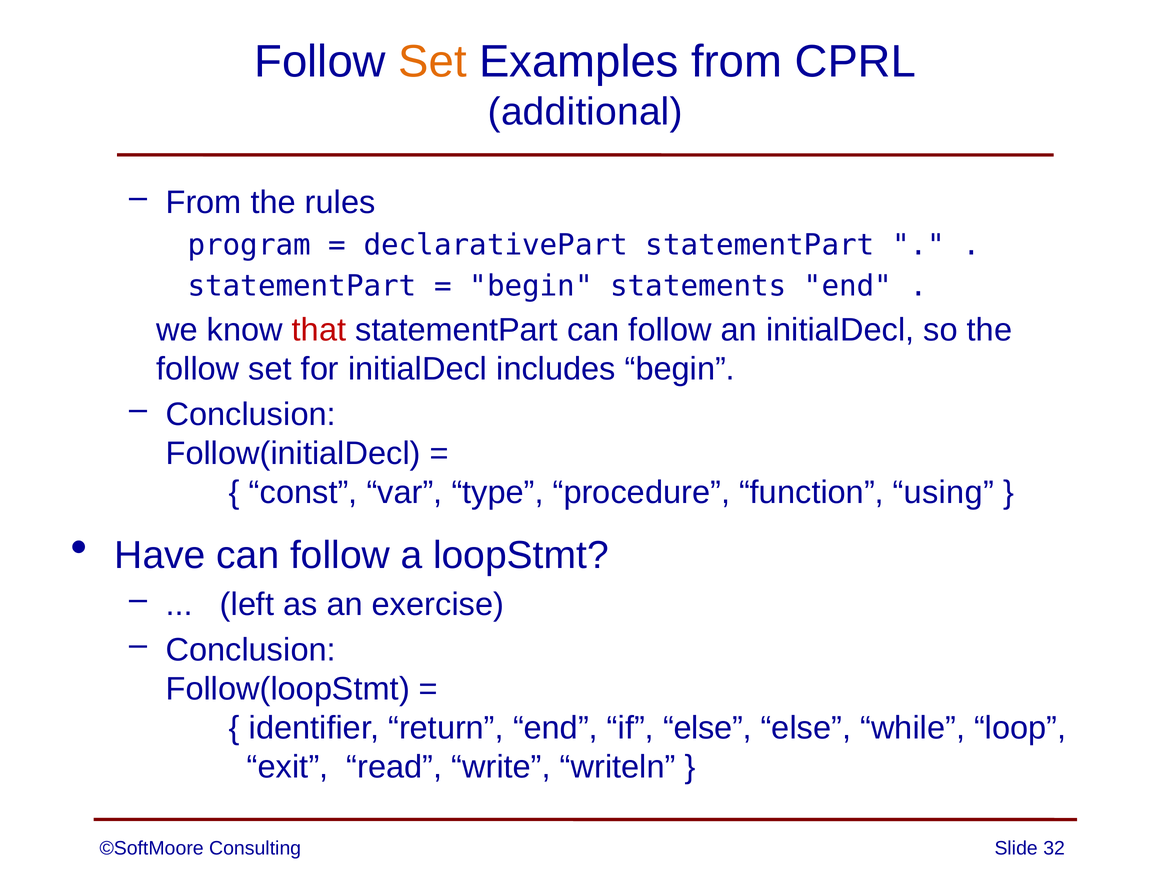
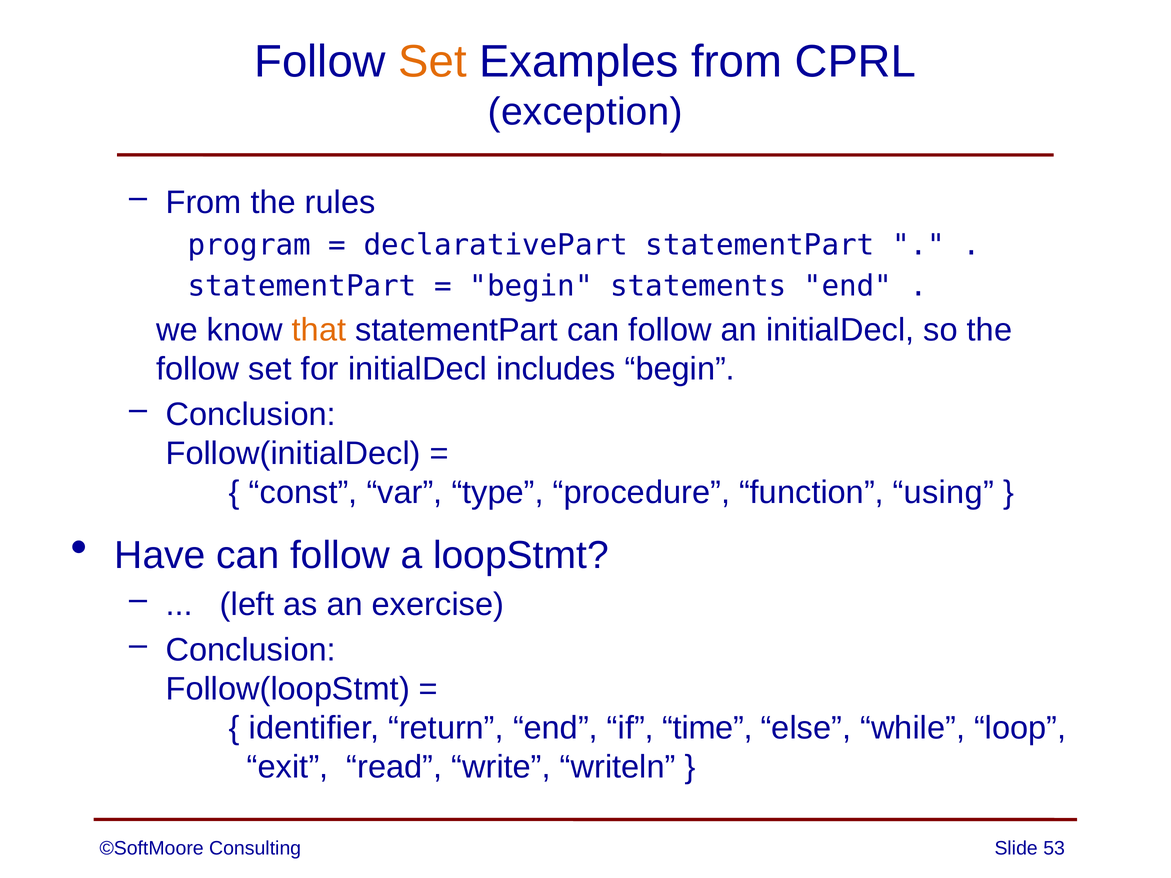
additional: additional -> exception (585, 112)
that colour: red -> orange (319, 330)
if else: else -> time (708, 728)
32: 32 -> 53 (1054, 848)
